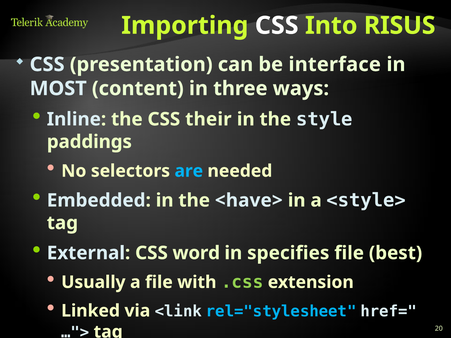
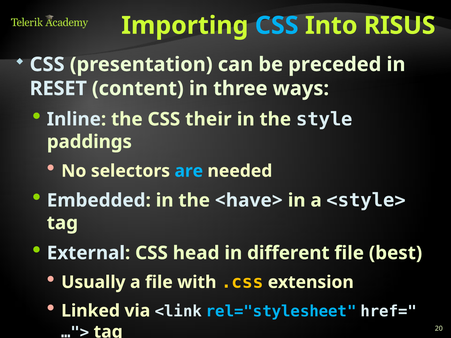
CSS colour: white -> light blue (277, 26)
interface: interface -> preceded (335, 65)
MOST: MOST -> RESET (58, 89)
word: word -> head (196, 253)
specifies: specifies -> different (288, 253)
.css colour: light green -> yellow (242, 282)
